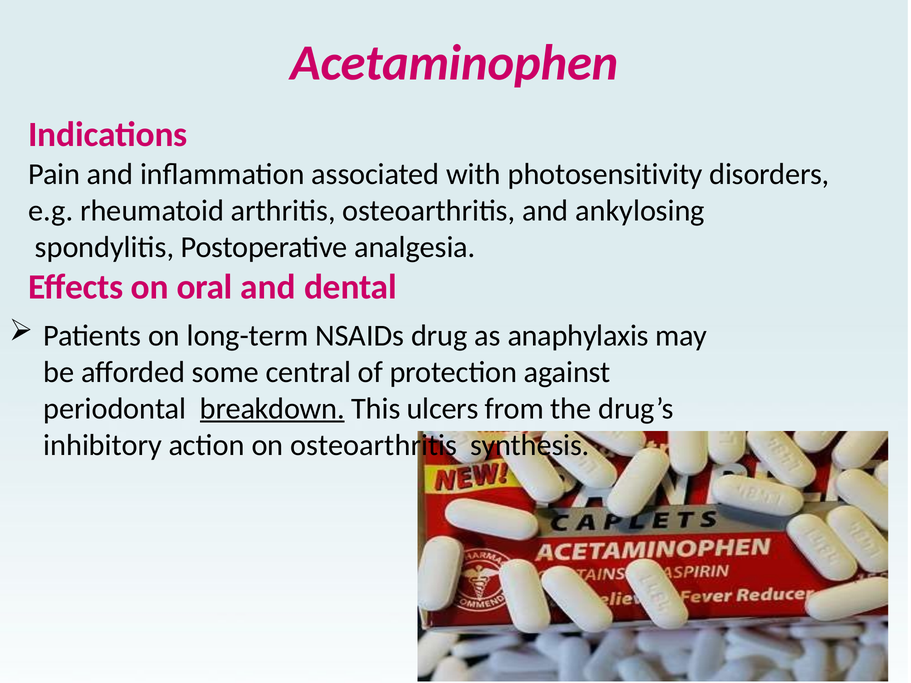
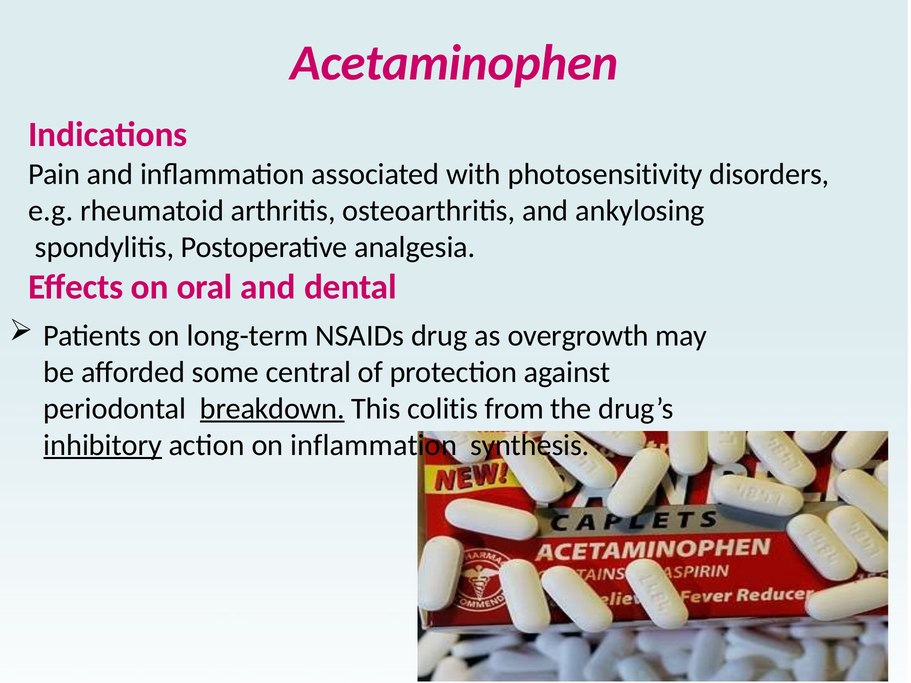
anaphylaxis: anaphylaxis -> overgrowth (578, 336)
ulcers: ulcers -> colitis (443, 409)
inhibitory underline: none -> present (103, 445)
on osteoarthritis: osteoarthritis -> inflammation (374, 445)
